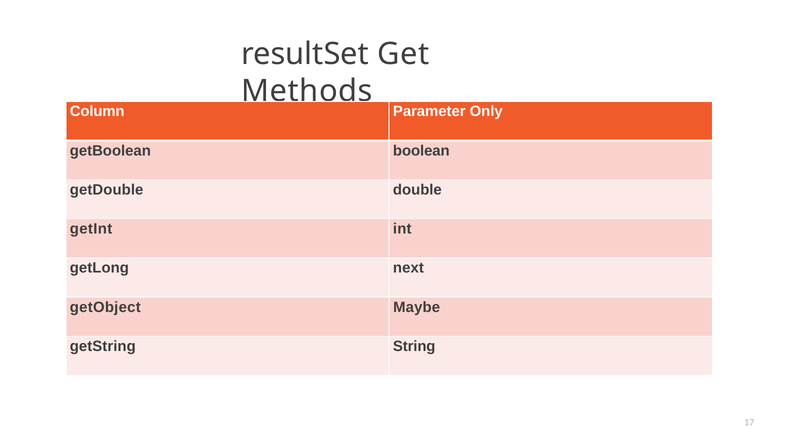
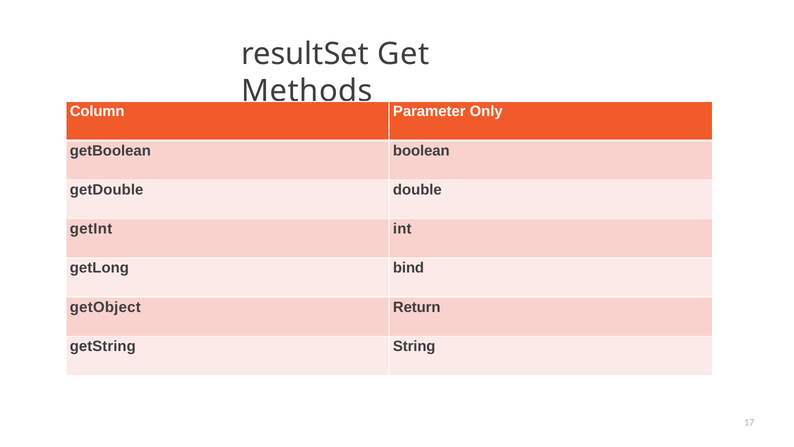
next: next -> bind (409, 268)
Maybe: Maybe -> Return (417, 307)
